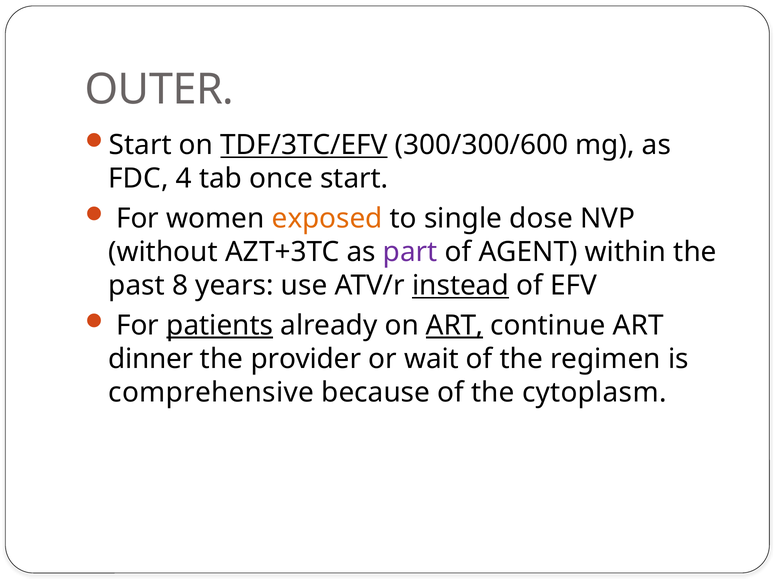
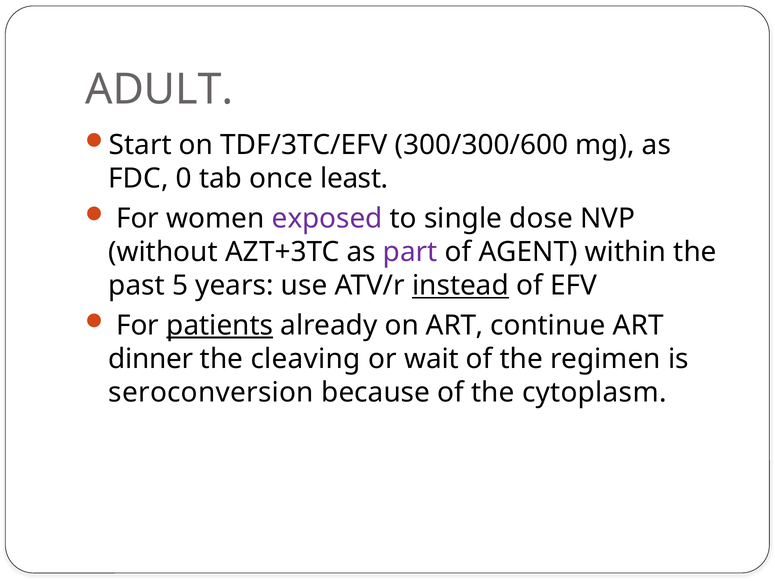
OUTER: OUTER -> ADULT (159, 90)
TDF/3TC/EFV underline: present -> none (304, 145)
4: 4 -> 0 (184, 179)
once start: start -> least (354, 179)
exposed colour: orange -> purple (327, 219)
8: 8 -> 5 (180, 286)
ART underline: present -> none (455, 326)
provider: provider -> cleaving (306, 359)
comprehensive: comprehensive -> seroconversion (211, 393)
